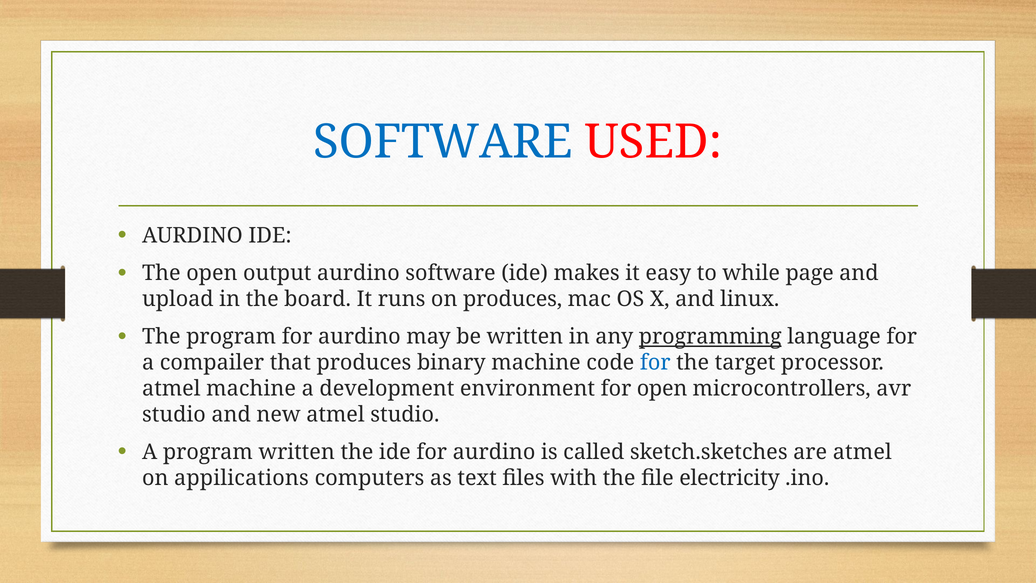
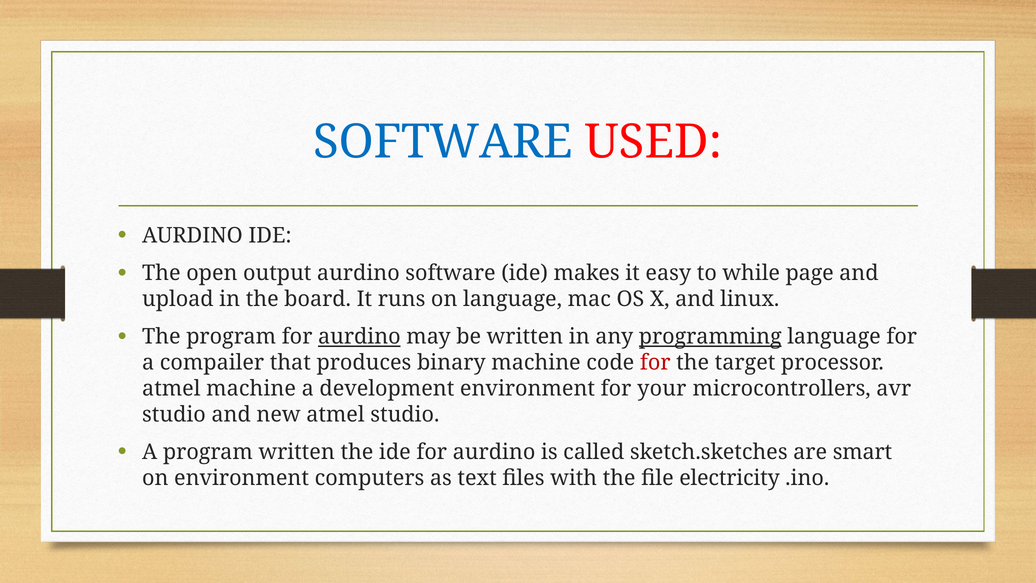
on produces: produces -> language (513, 299)
aurdino underline: none -> present (359, 337)
for colour: blue -> red (655, 363)
for open: open -> your (662, 388)
are atmel: atmel -> smart (862, 452)
on appilications: appilications -> environment (242, 478)
